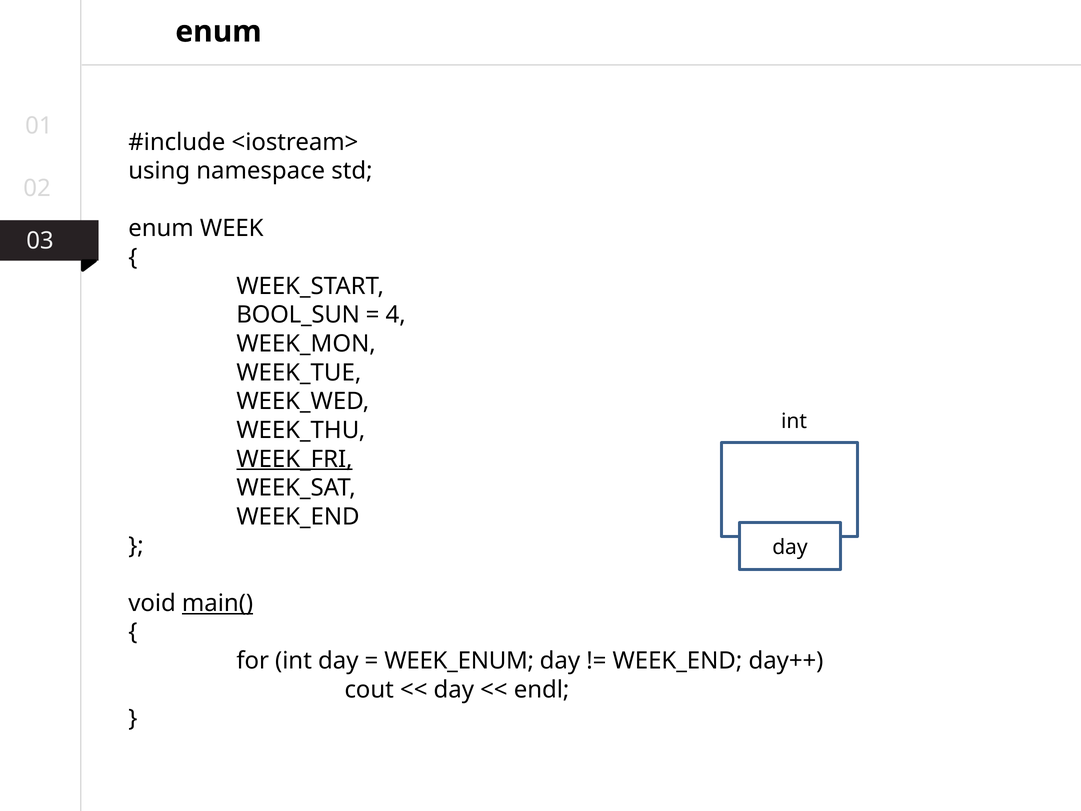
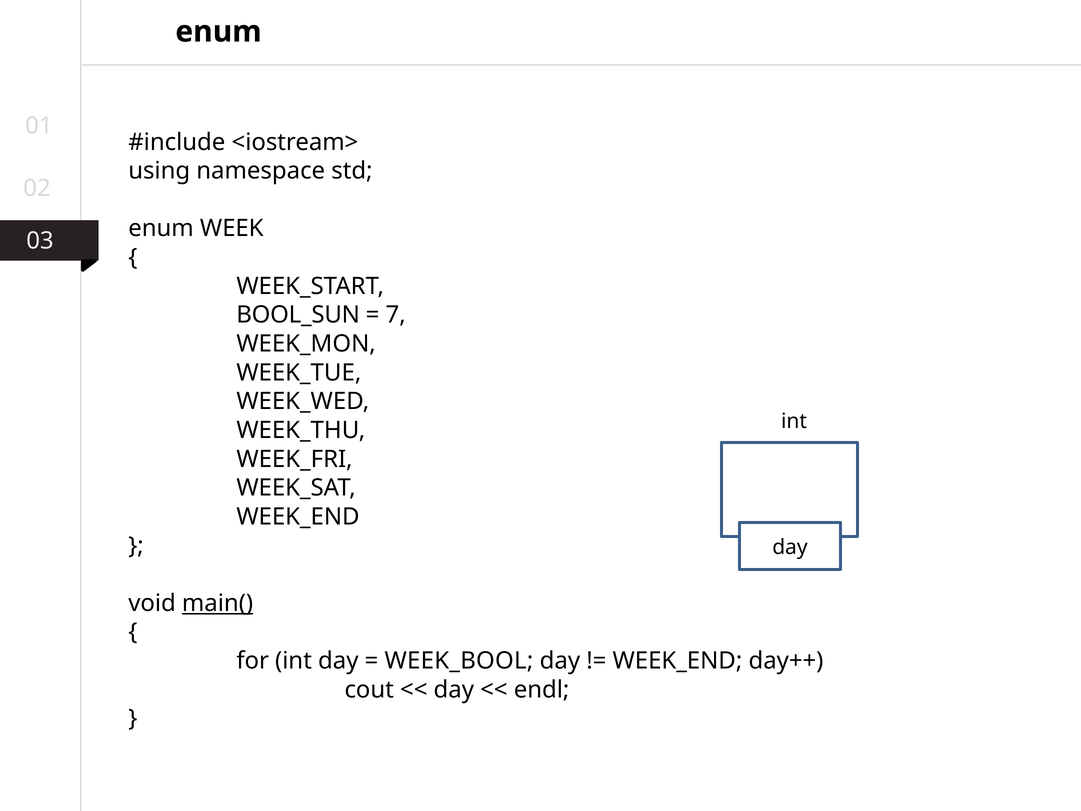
4: 4 -> 7 (396, 315)
WEEK_FRI underline: present -> none (294, 459)
WEEK_ENUM: WEEK_ENUM -> WEEK_BOOL (459, 661)
